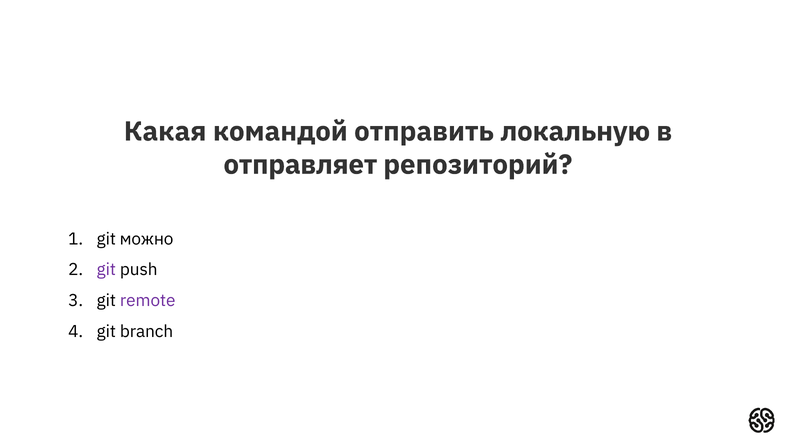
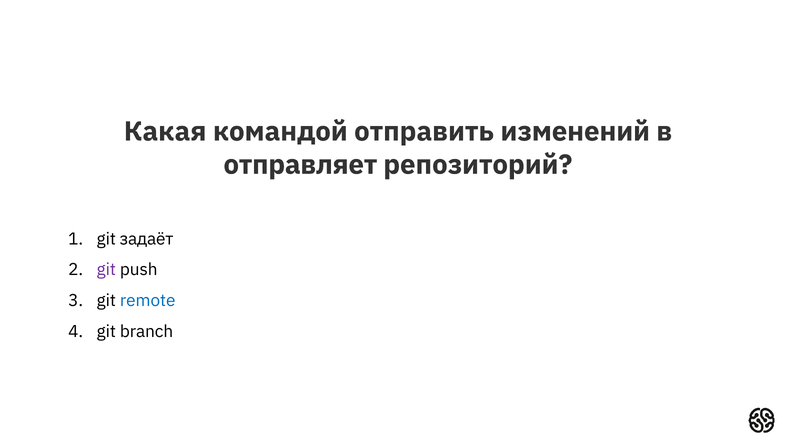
локальную: локальную -> изменений (575, 131)
можно: можно -> задаёт (147, 239)
remote colour: purple -> blue (148, 301)
